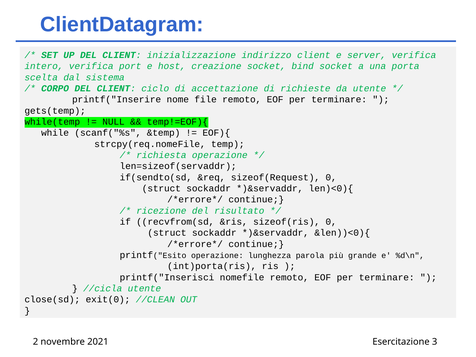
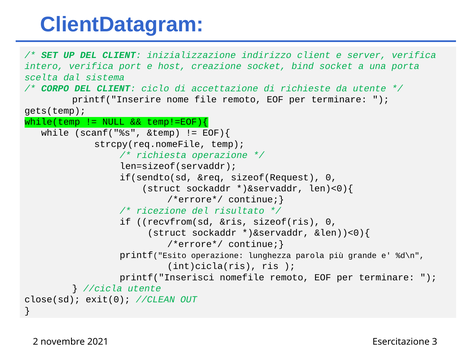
int)porta(ris: int)porta(ris -> int)cicla(ris (212, 266)
